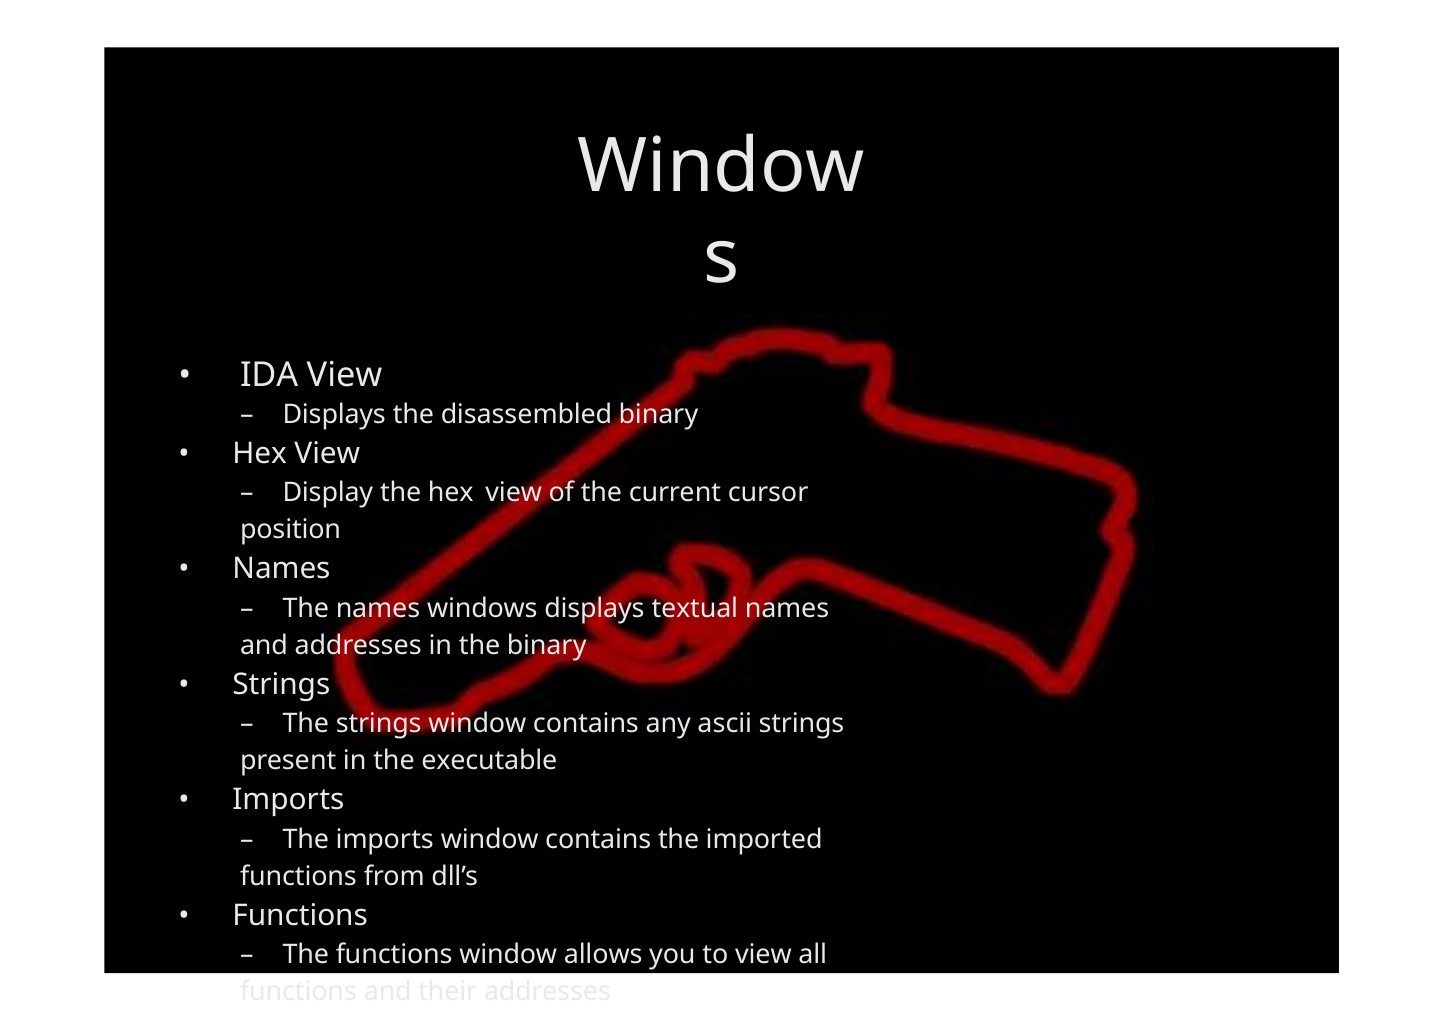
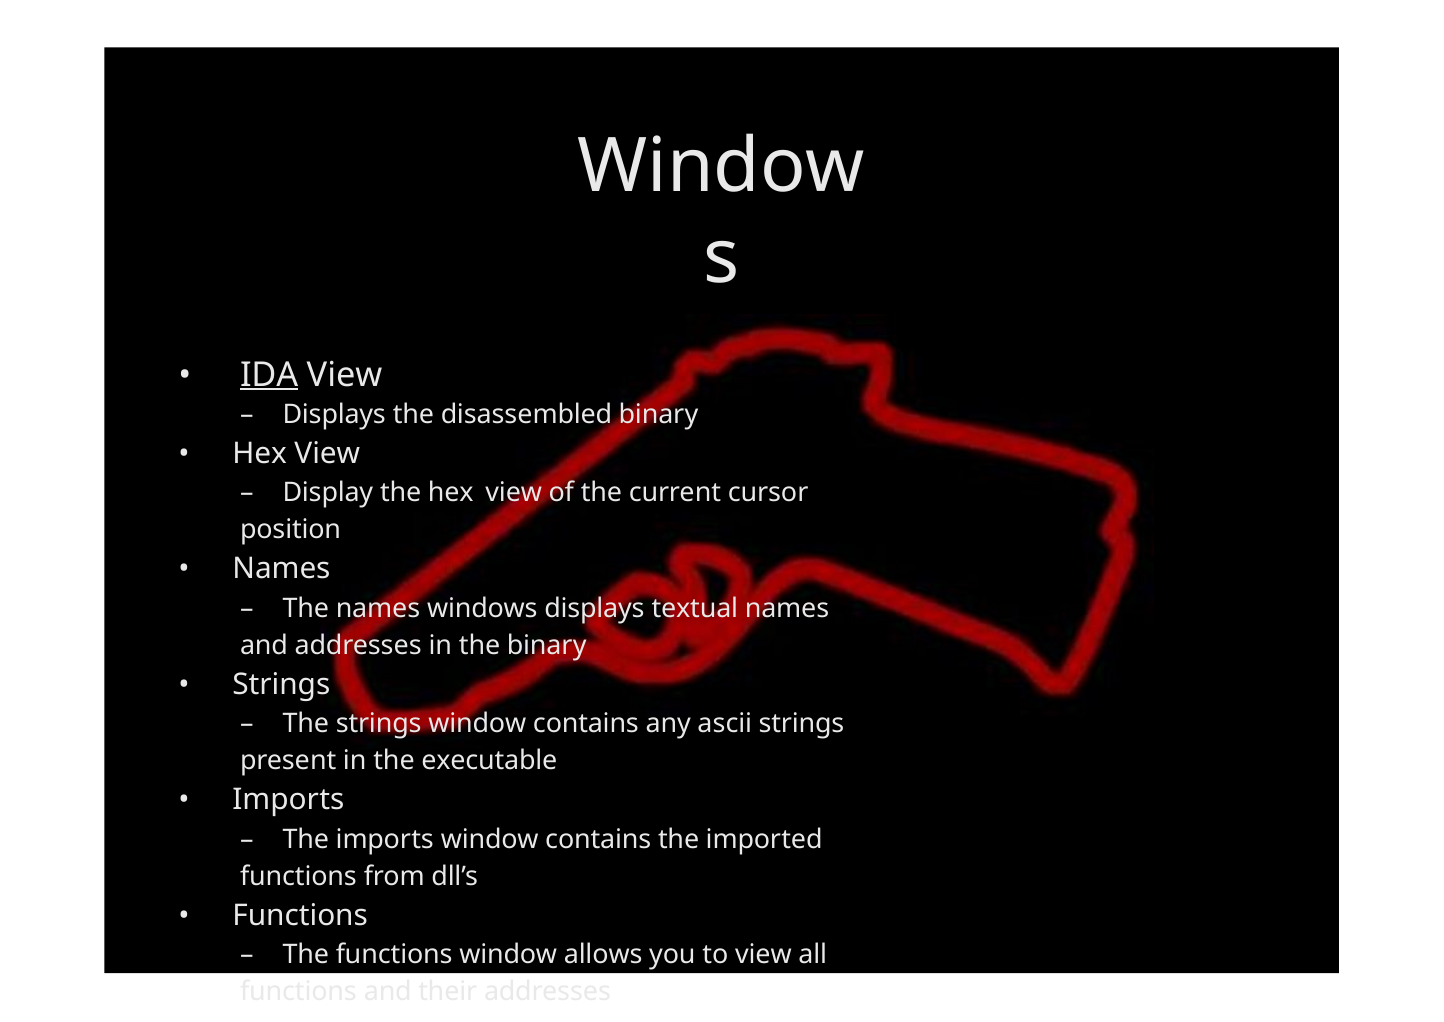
IDA underline: none -> present (269, 375)
